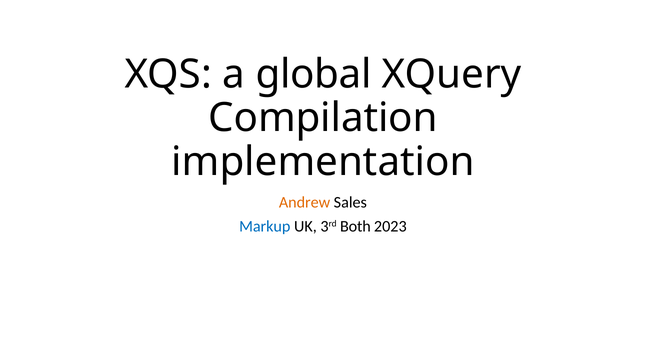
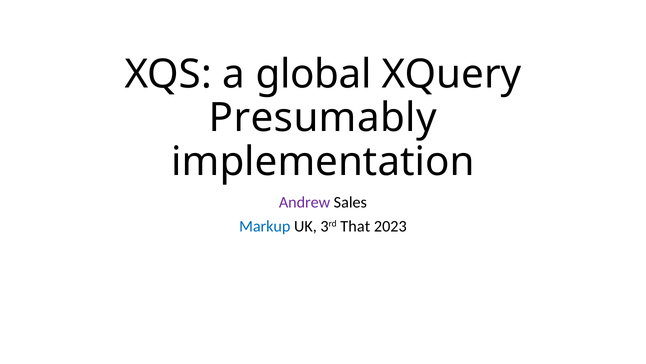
Compilation: Compilation -> Presumably (323, 118)
Andrew colour: orange -> purple (305, 202)
Both: Both -> That (355, 226)
